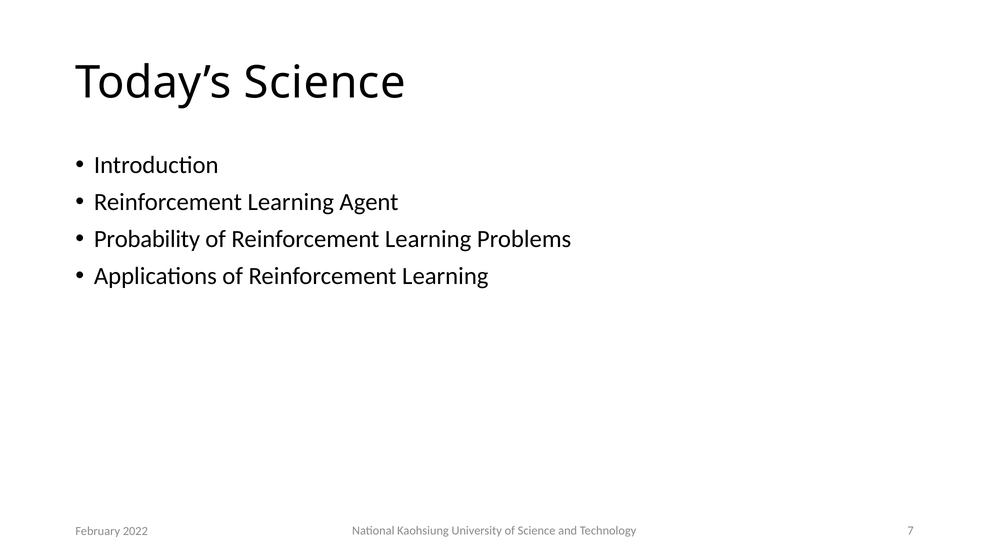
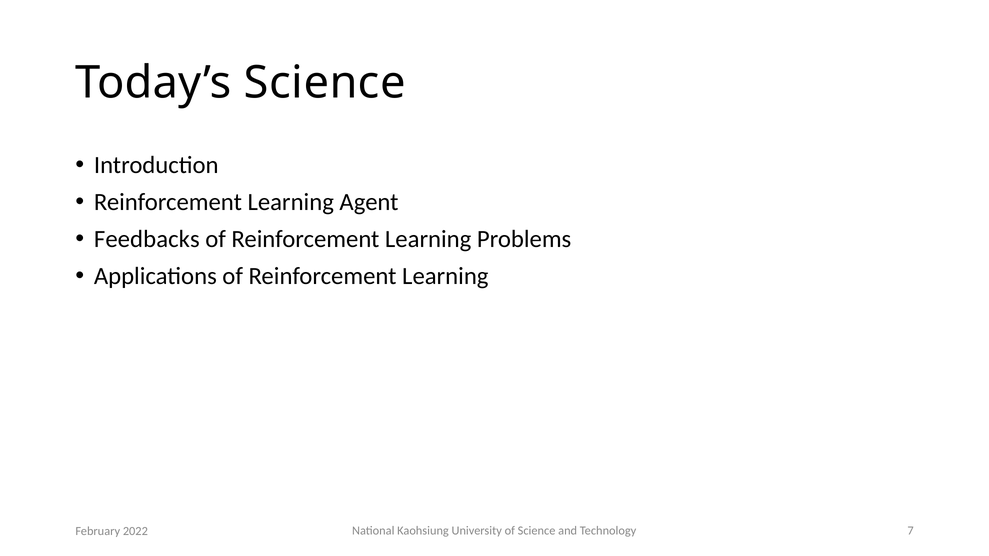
Probability: Probability -> Feedbacks (147, 239)
